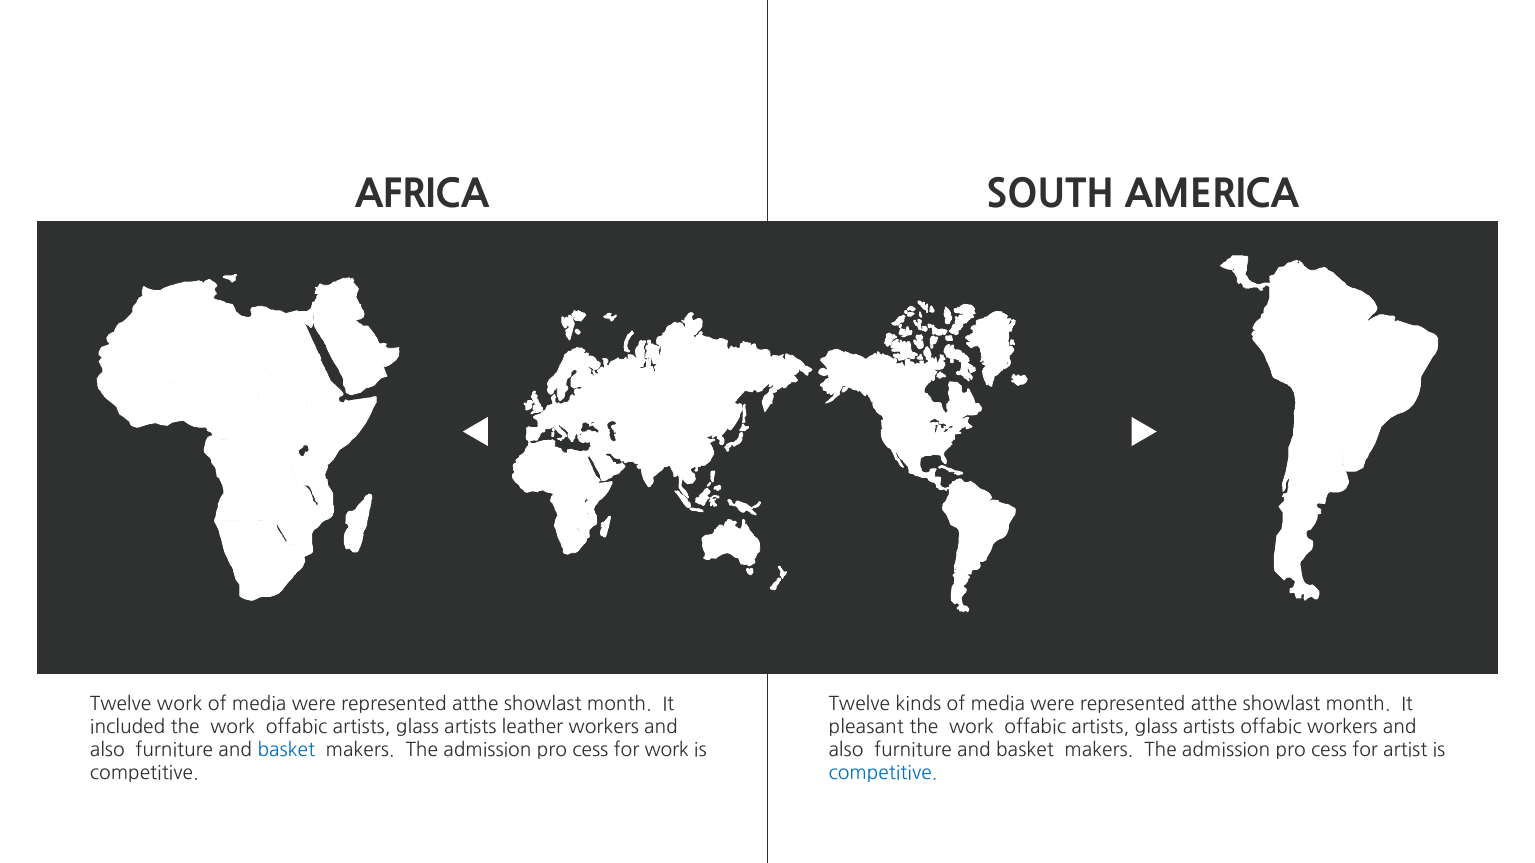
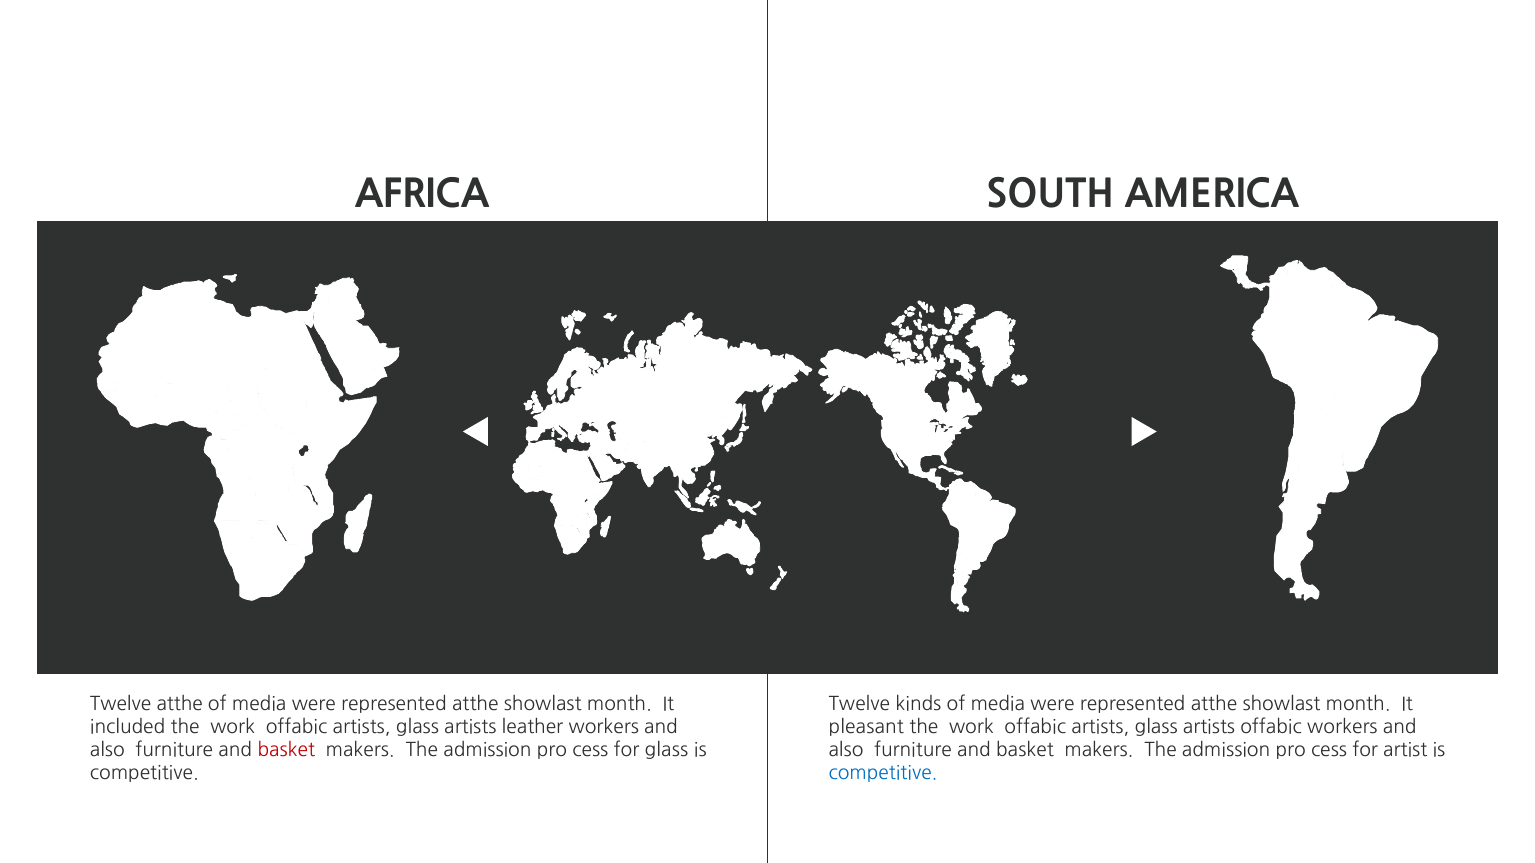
Twelve work: work -> atthe (180, 704)
basket colour: blue -> red (286, 750)
for work: work -> glass (666, 750)
